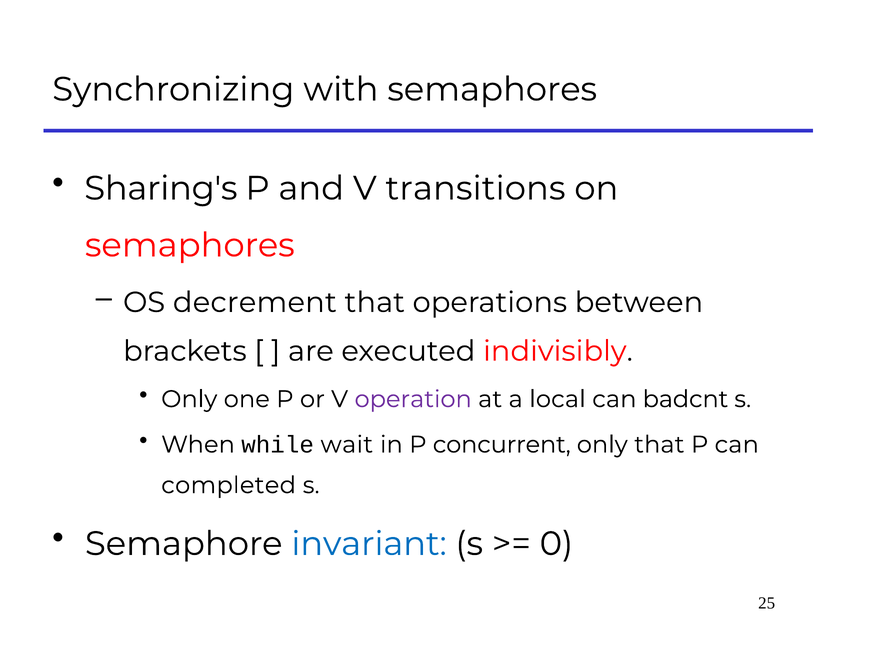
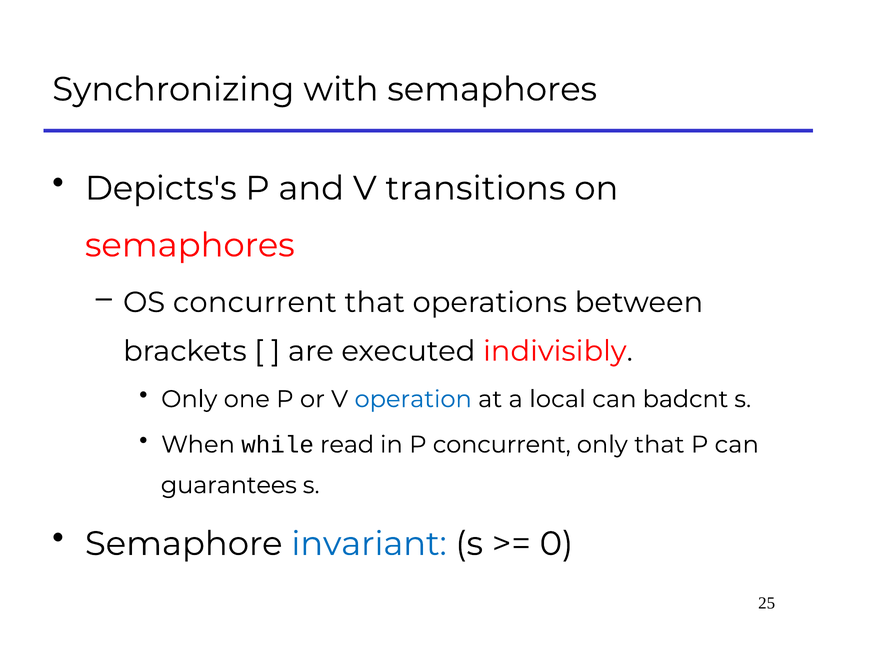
Sharing's: Sharing's -> Depicts's (161, 188)
OS decrement: decrement -> concurrent (255, 303)
operation colour: purple -> blue (413, 399)
wait: wait -> read (347, 445)
completed: completed -> guarantees (229, 485)
